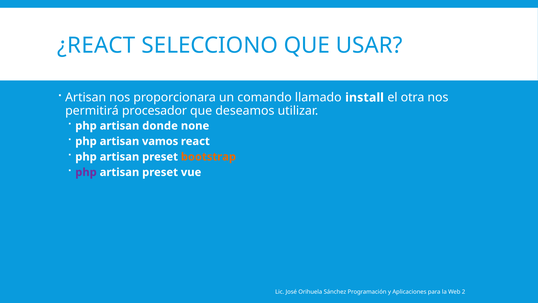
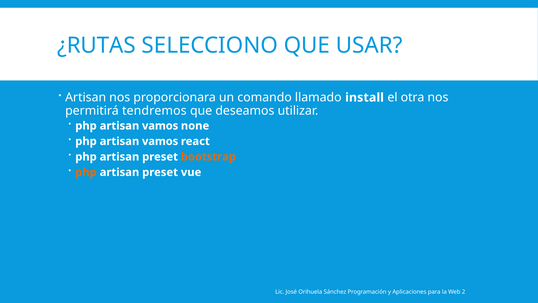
¿REACT: ¿REACT -> ¿RUTAS (96, 45)
procesador: procesador -> tendremos (154, 111)
donde: donde -> vamos (160, 126)
php colour: purple -> orange (86, 172)
